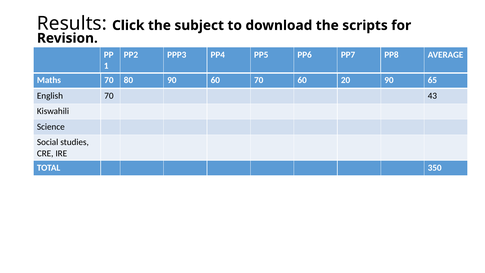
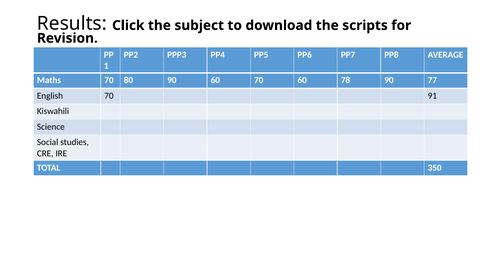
20: 20 -> 78 (346, 80)
65: 65 -> 77 (432, 80)
43: 43 -> 91 (432, 96)
